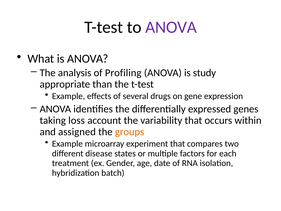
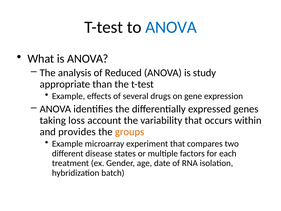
ANOVA colour: purple -> blue (171, 27)
Profiling: Profiling -> Reduced (123, 73)
assigned: assigned -> provides (77, 132)
